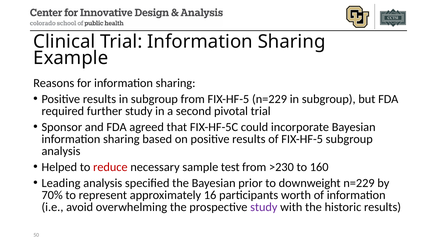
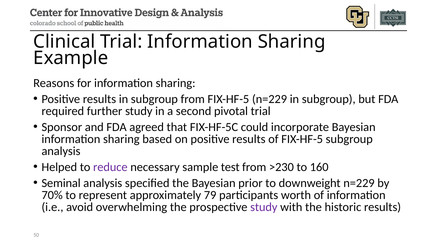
reduce colour: red -> purple (110, 167)
Leading: Leading -> Seminal (61, 183)
16: 16 -> 79 (210, 195)
